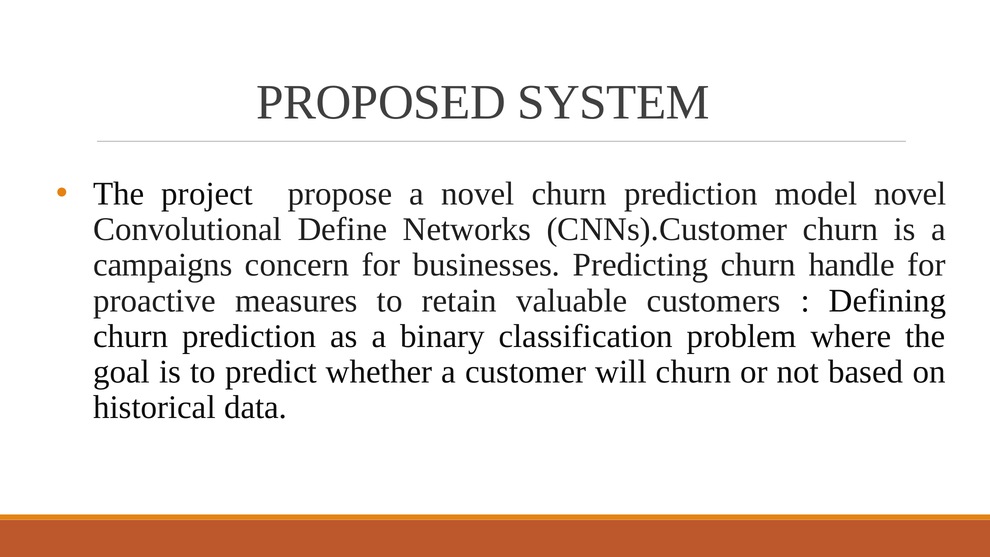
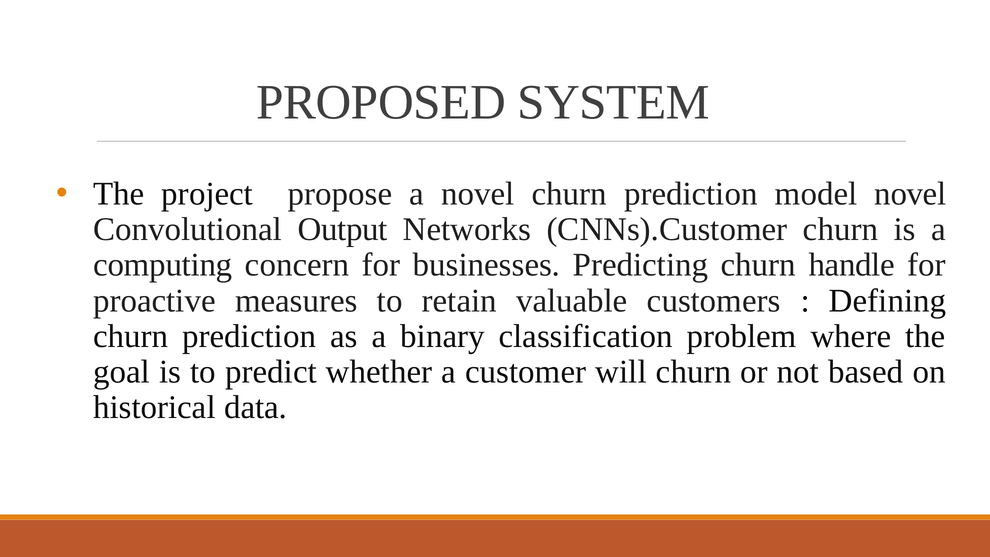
Define: Define -> Output (343, 229)
campaigns: campaigns -> computing (163, 265)
